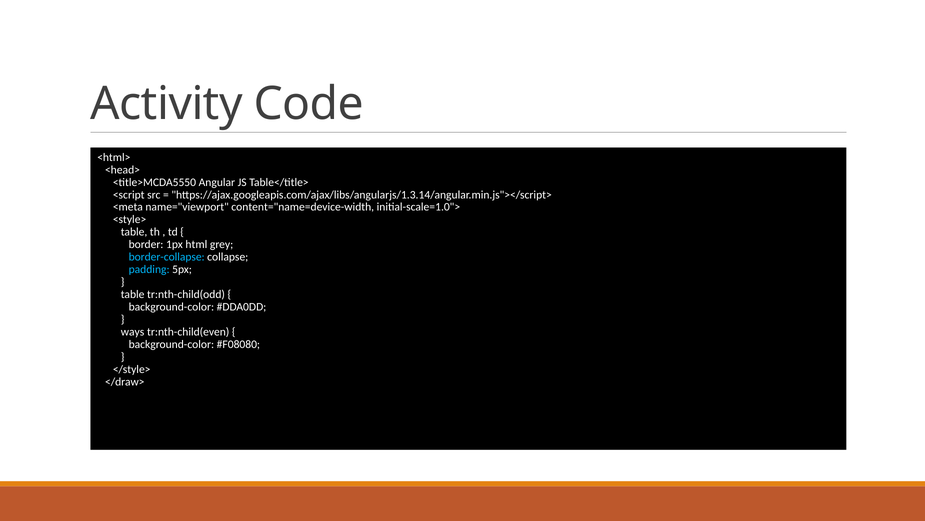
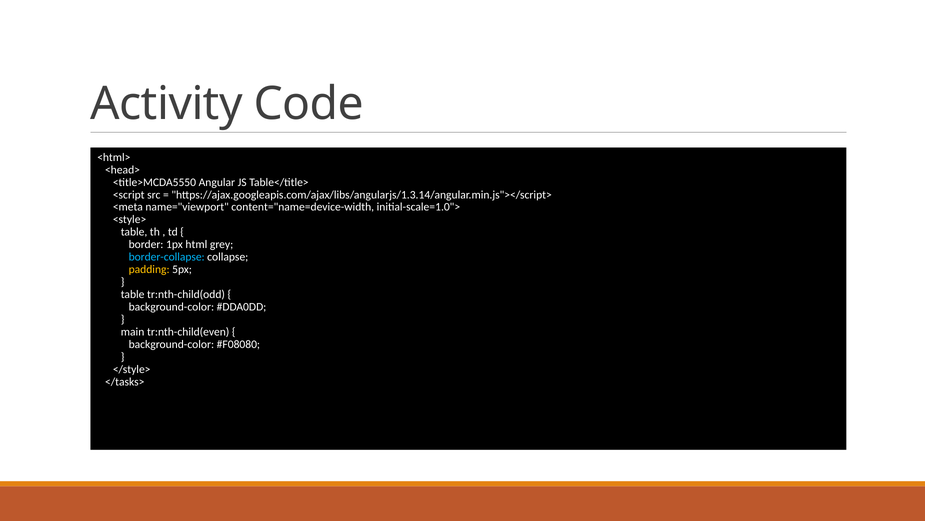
padding colour: light blue -> yellow (149, 269)
ways: ways -> main (133, 332)
</draw>: </draw> -> </tasks> (125, 382)
